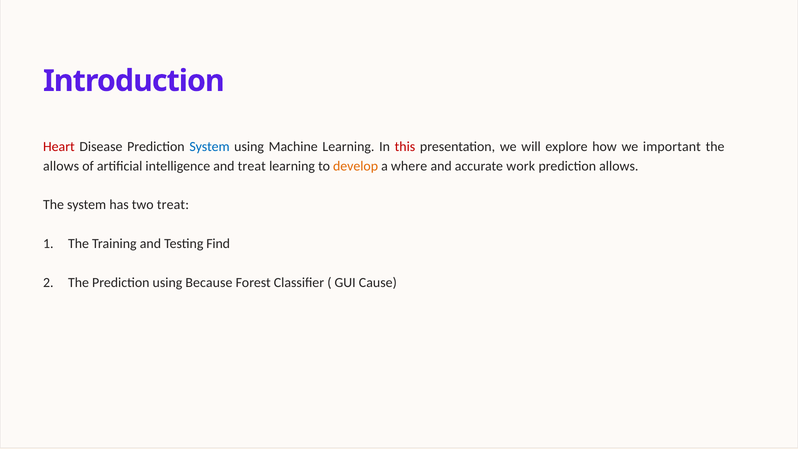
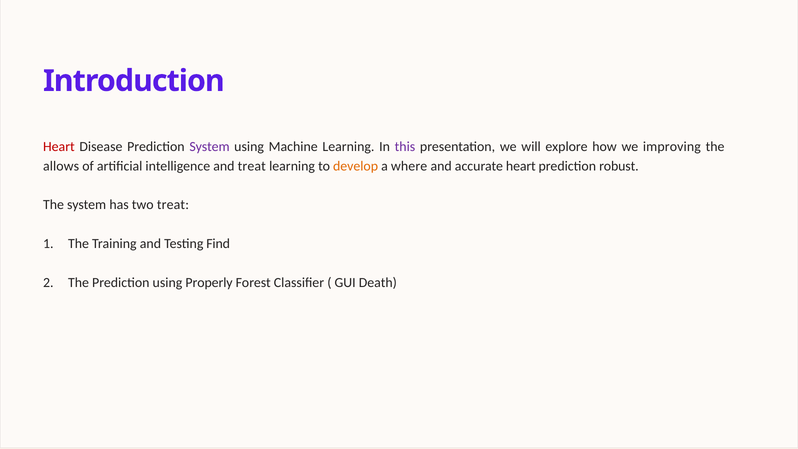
System colour: blue -> purple (209, 147)
this colour: red -> purple (405, 147)
important: important -> improving (672, 147)
accurate work: work -> heart (521, 166)
prediction allows: allows -> robust (619, 166)
Because: Because -> Properly (209, 282)
Cause: Cause -> Death (378, 282)
